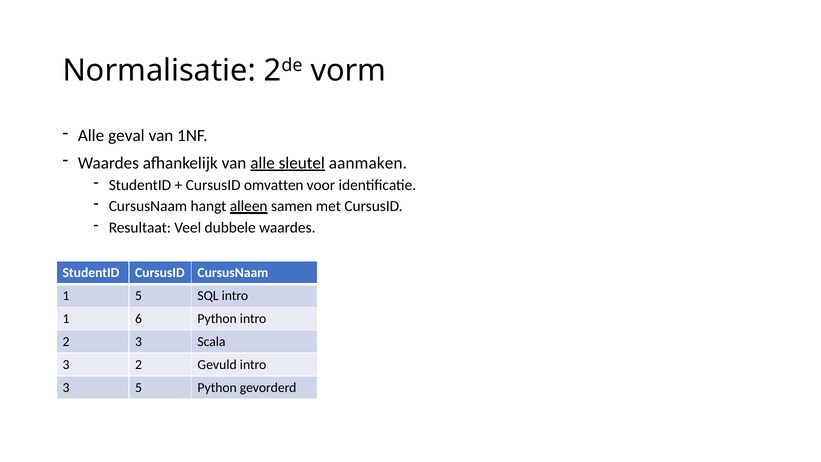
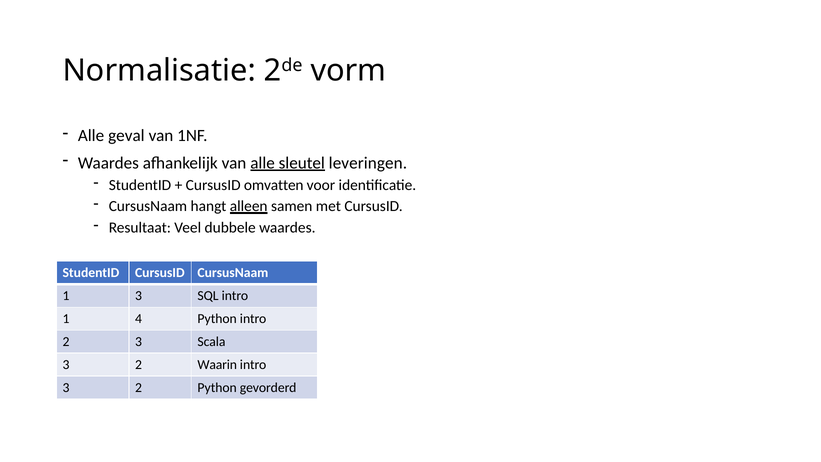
aanmaken: aanmaken -> leveringen (368, 163)
1 5: 5 -> 3 (139, 296)
6: 6 -> 4 (139, 319)
Gevuld: Gevuld -> Waarin (217, 364)
5: 5 -> 2 (139, 387)
